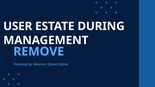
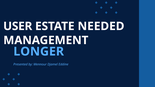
DURING: DURING -> NEEDED (101, 26)
REMOVE: REMOVE -> LONGER (39, 52)
